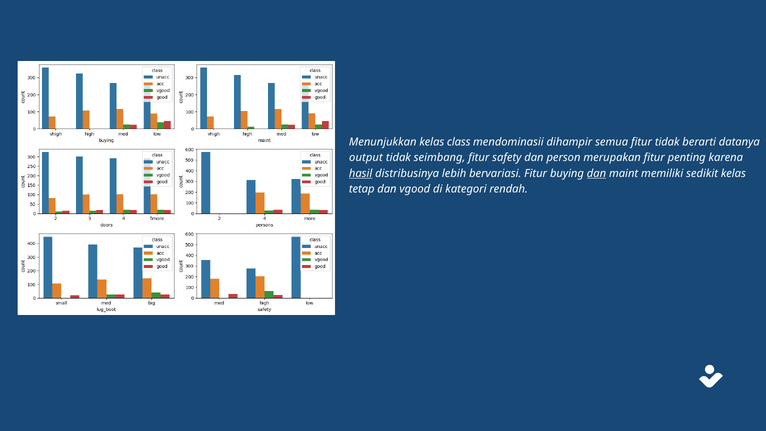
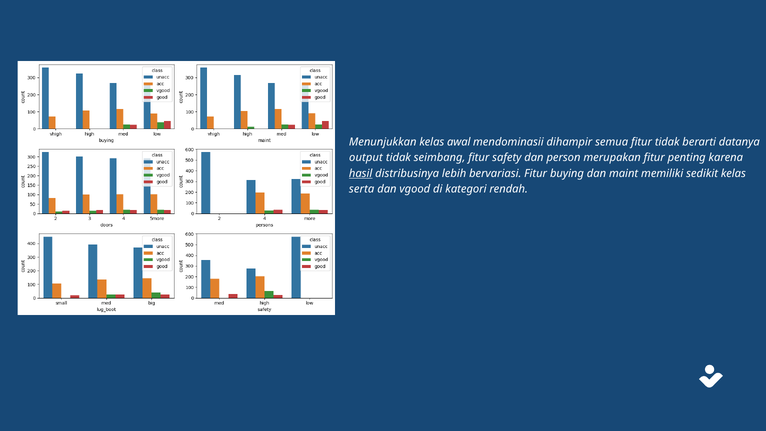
class: class -> awal (459, 142)
dan underline: present -> none (596, 173)
tetap: tetap -> serta (362, 189)
